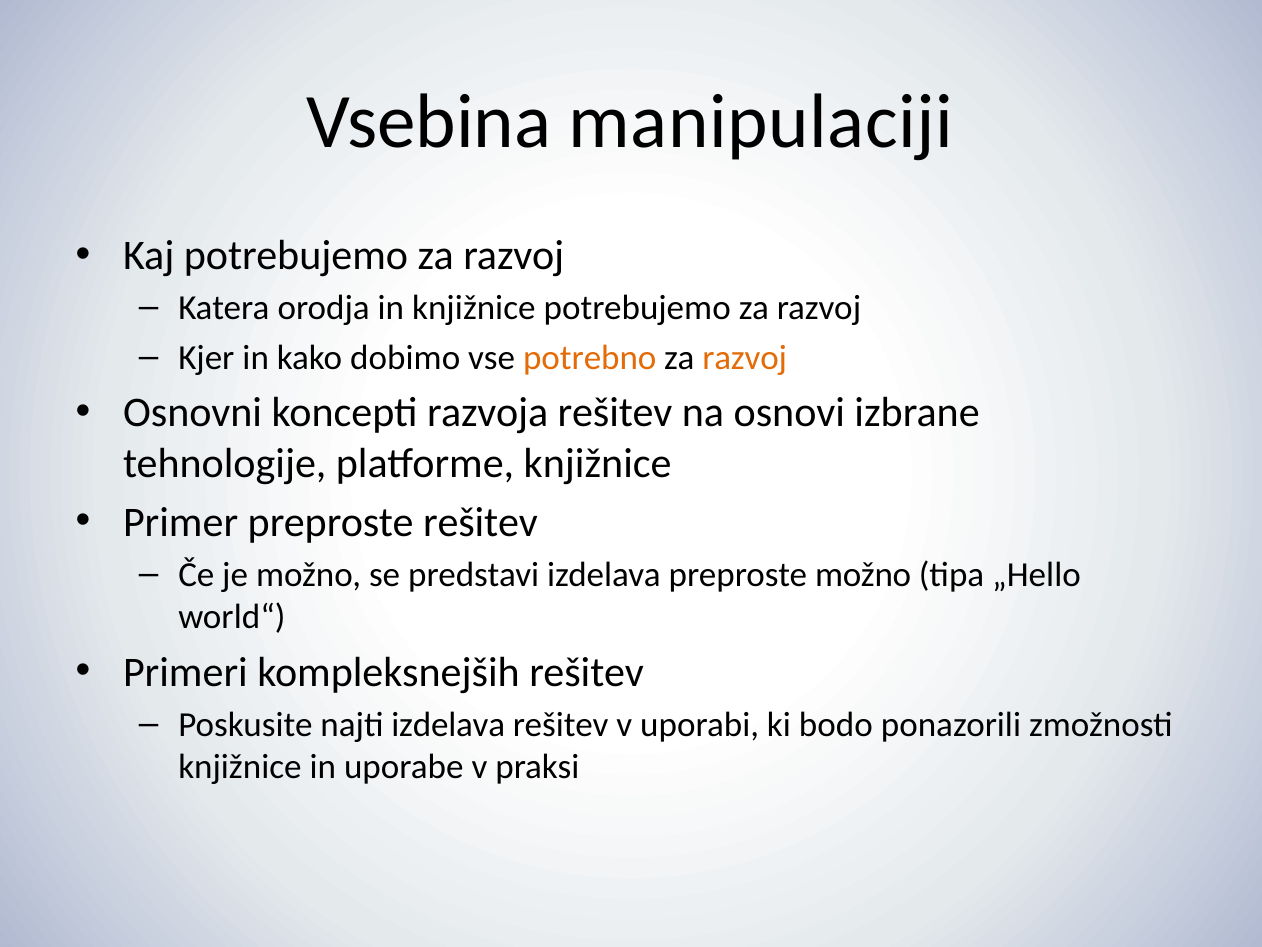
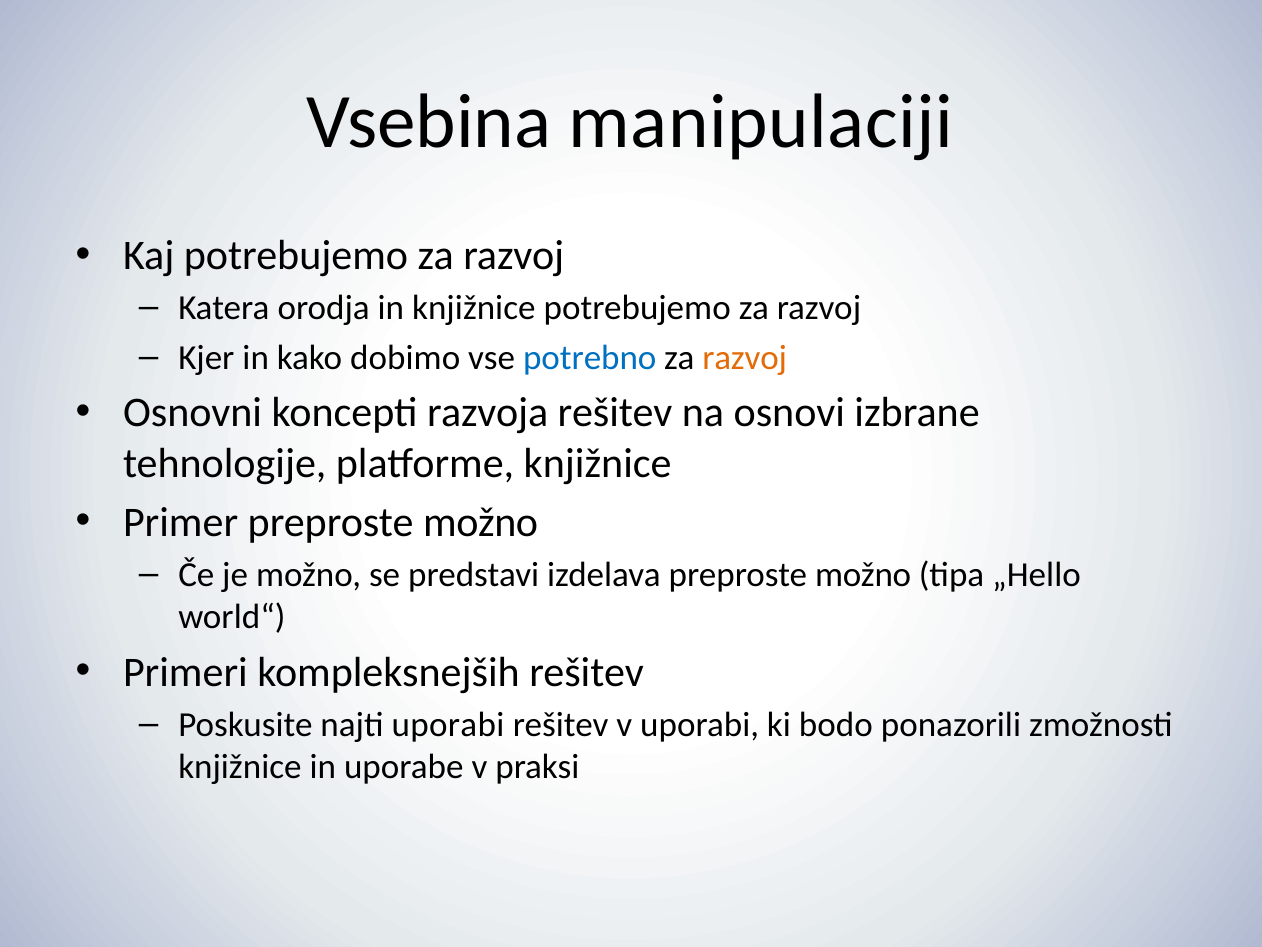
potrebno colour: orange -> blue (590, 357)
Primer preproste rešitev: rešitev -> možno (481, 522)
najti izdelava: izdelava -> uporabi (448, 725)
